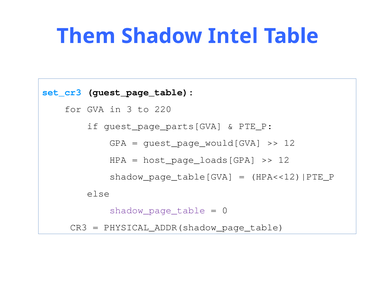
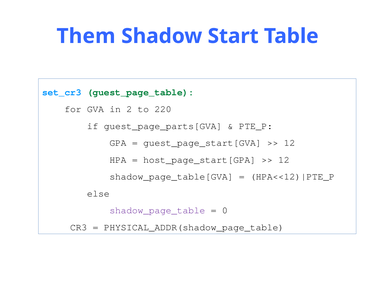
Intel: Intel -> Start (233, 36)
guest_page_table colour: black -> green (140, 92)
3: 3 -> 2 (129, 109)
guest_page_would[GVA: guest_page_would[GVA -> guest_page_start[GVA (202, 143)
host_page_loads[GPA: host_page_loads[GPA -> host_page_start[GPA (200, 160)
